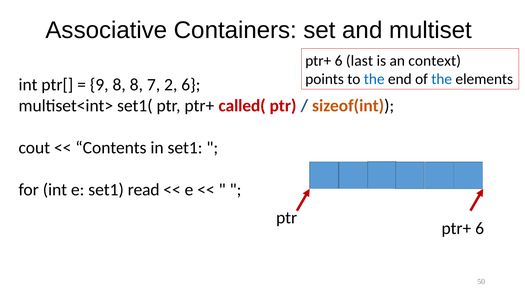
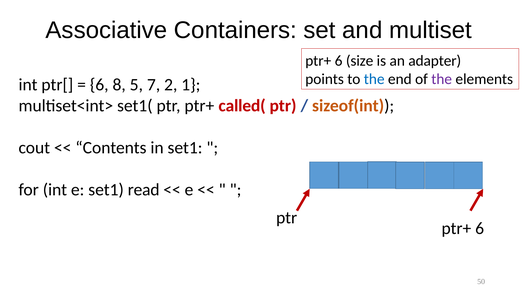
last: last -> size (360, 61)
context: context -> adapter (435, 61)
the colour: blue -> purple (442, 79)
9: 9 -> 6 (99, 85)
8 8: 8 -> 5 (136, 85)
2 6: 6 -> 1 (191, 85)
